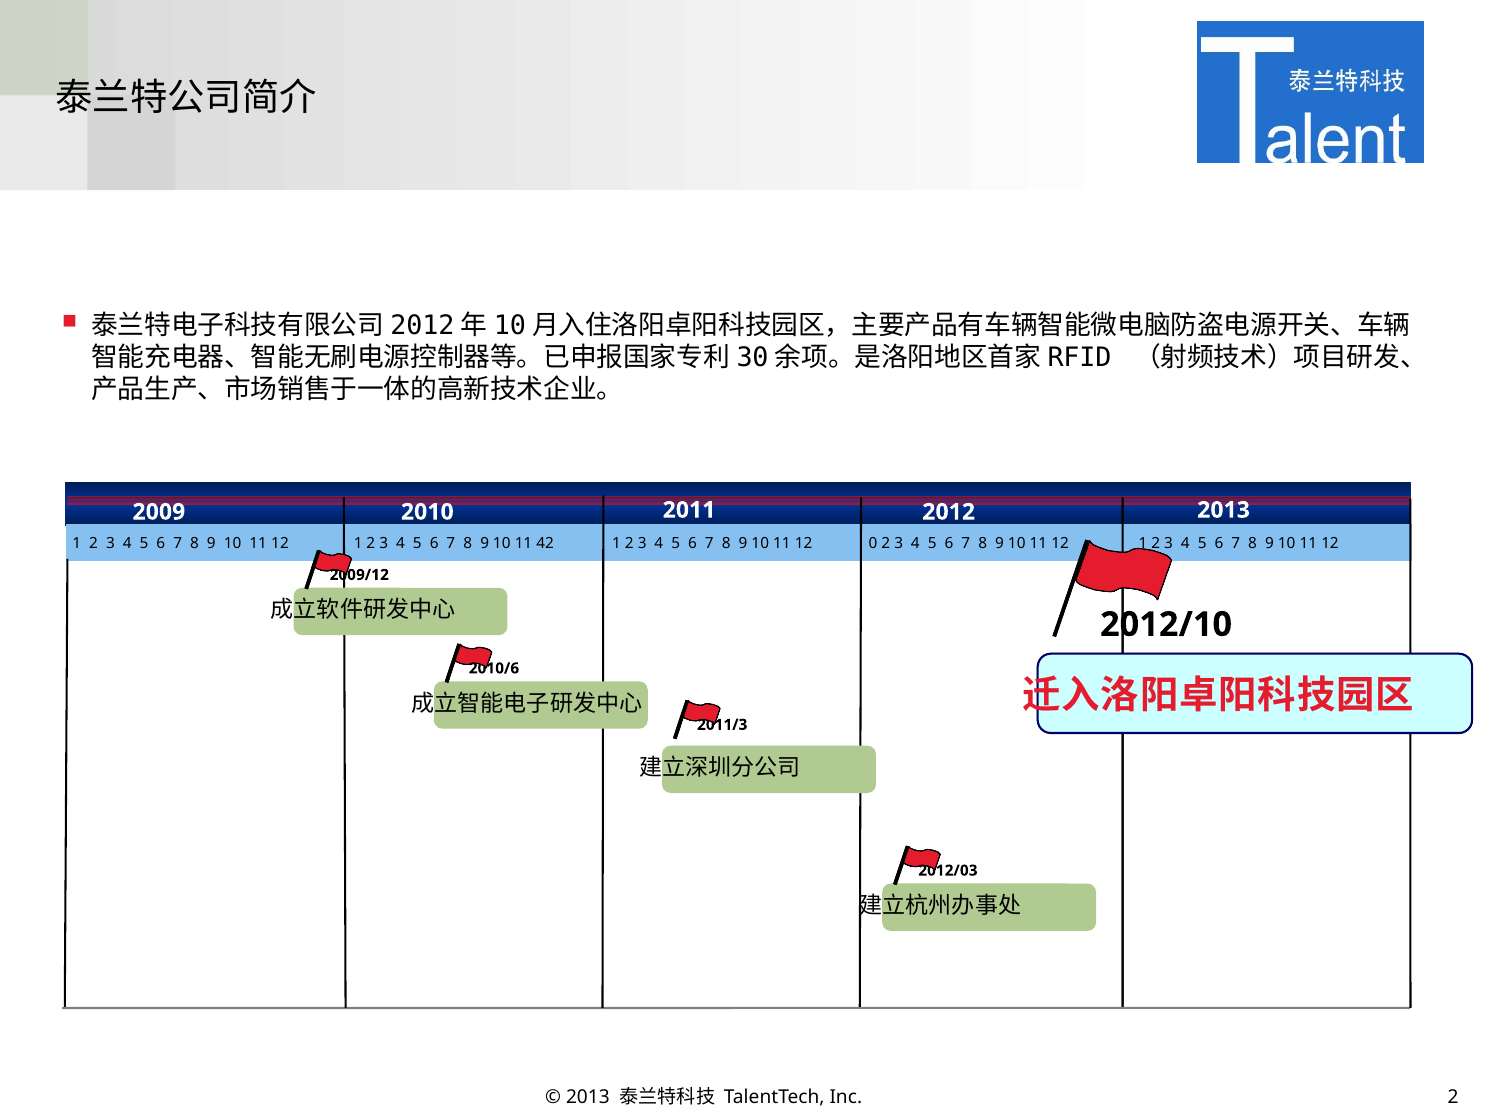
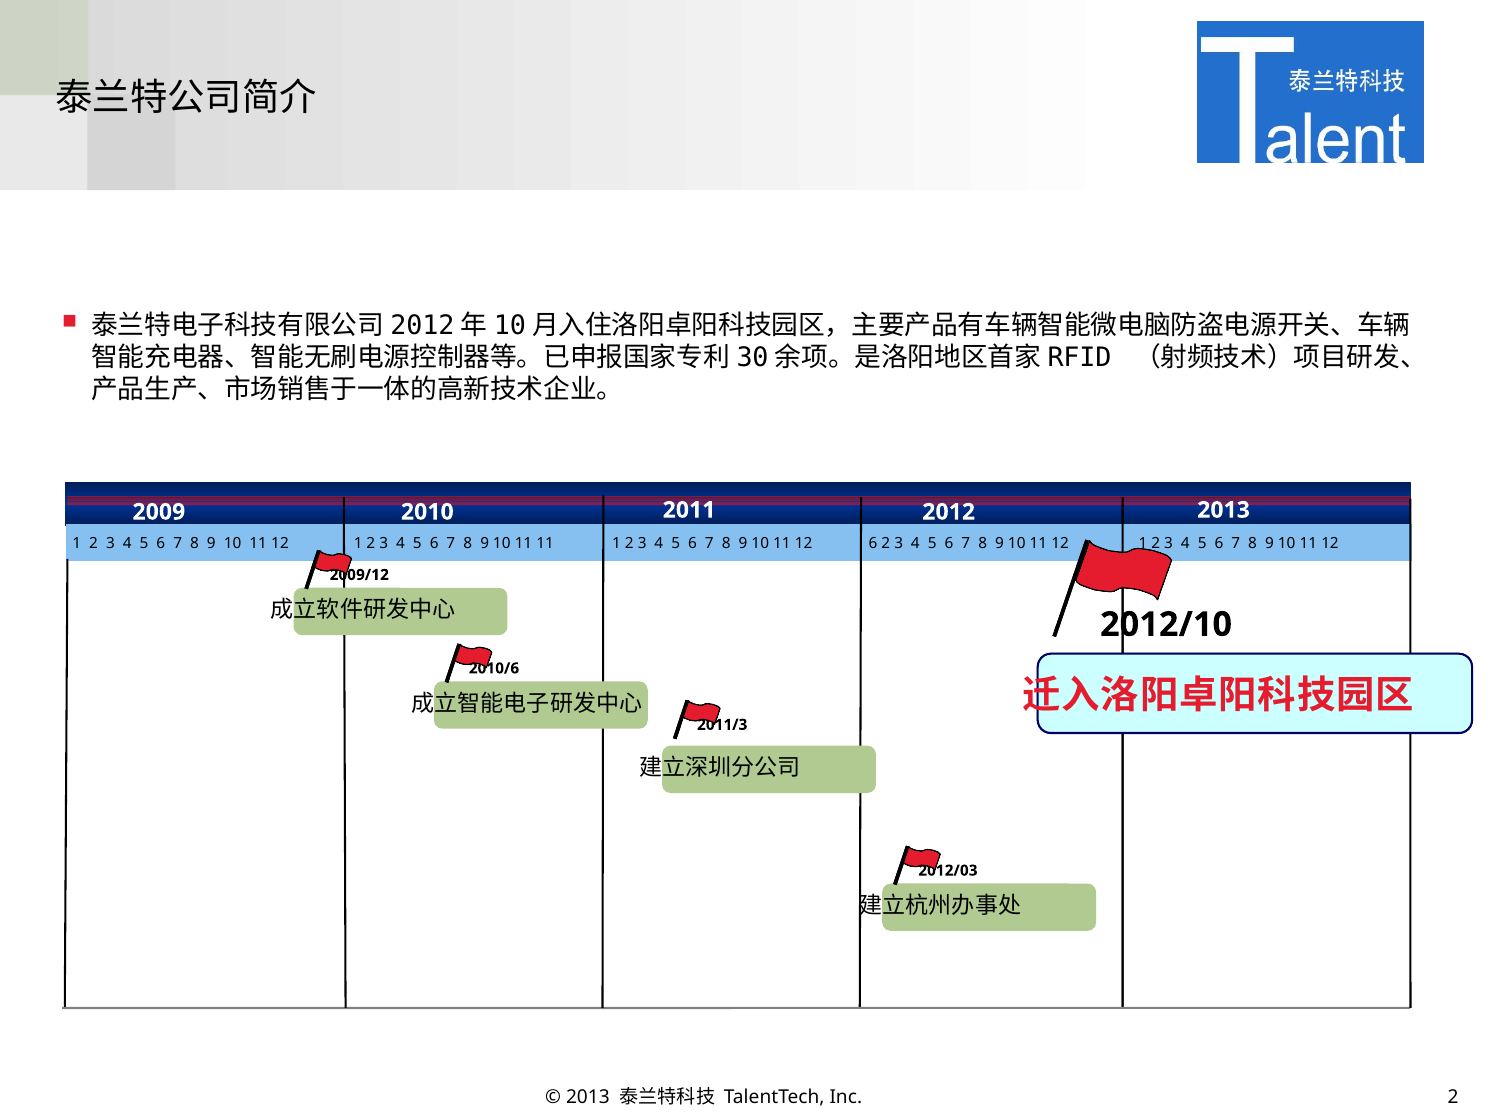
11 42: 42 -> 11 (545, 543)
12 0: 0 -> 6 (873, 543)
